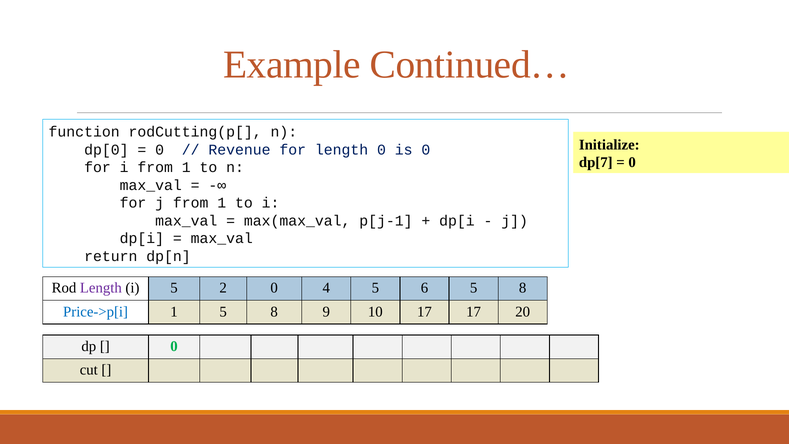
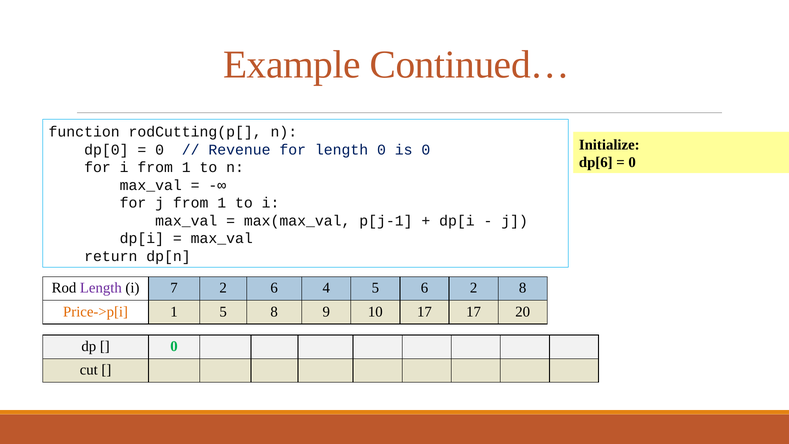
dp[7: dp[7 -> dp[6 (596, 162)
i 5: 5 -> 7 (174, 288)
2 0: 0 -> 6 (274, 288)
6 5: 5 -> 2 (474, 288)
Price->p[i colour: blue -> orange (96, 312)
